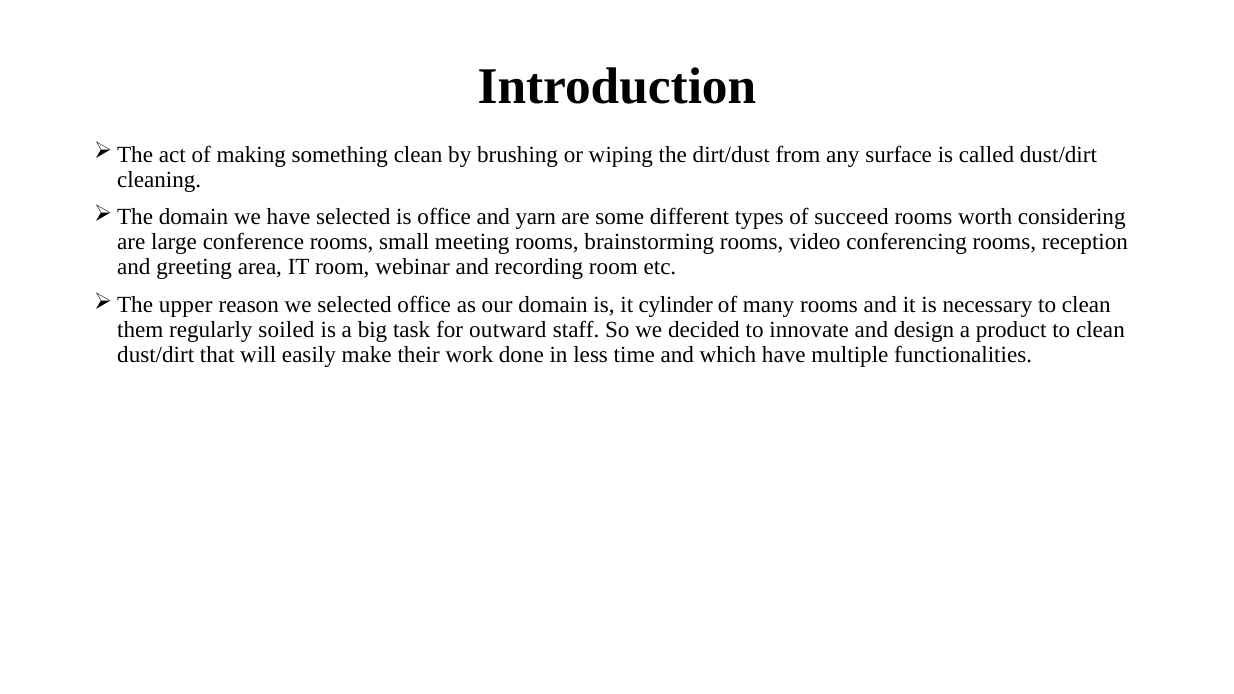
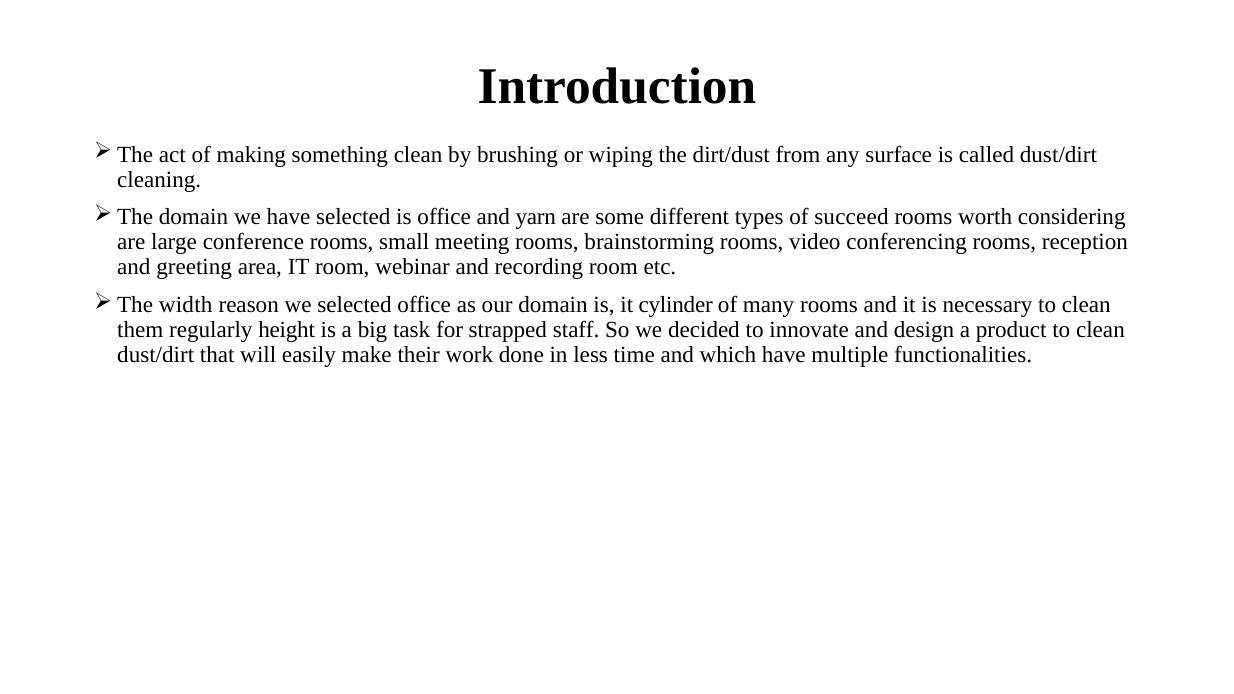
upper: upper -> width (186, 305)
soiled: soiled -> height (287, 330)
outward: outward -> strapped (508, 330)
